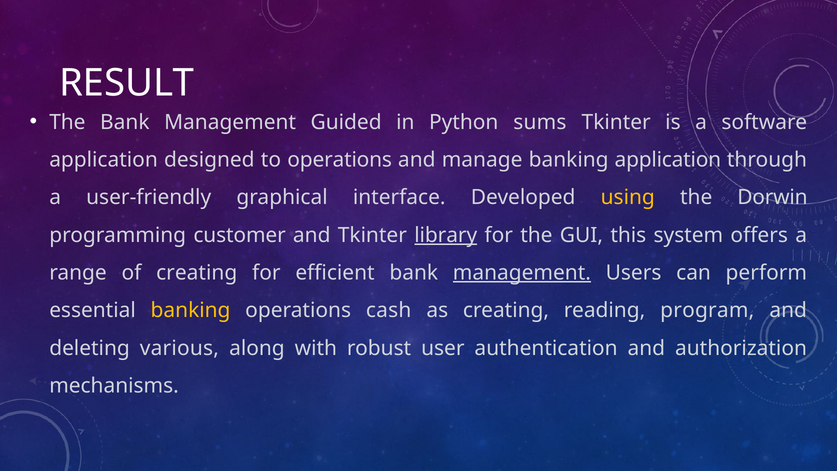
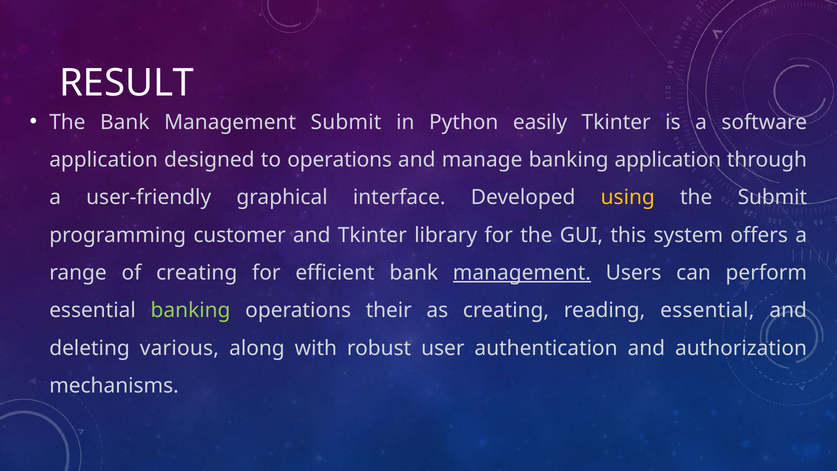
Management Guided: Guided -> Submit (346, 122)
sums: sums -> easily (540, 122)
the Dorwin: Dorwin -> Submit (772, 197)
library underline: present -> none (446, 235)
banking colour: yellow -> light green (191, 310)
cash: cash -> their (389, 310)
reading program: program -> essential (707, 310)
